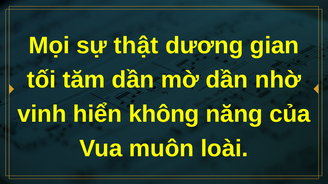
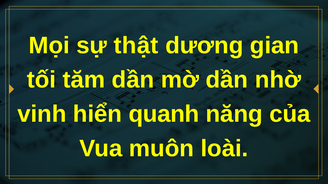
không: không -> quanh (164, 114)
